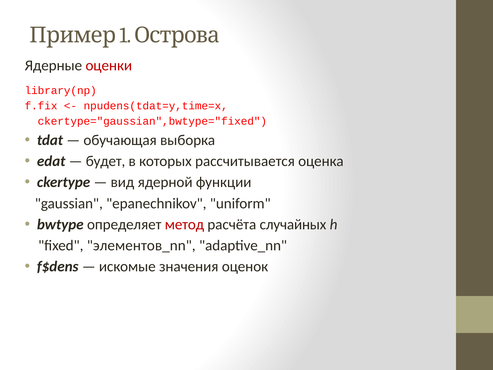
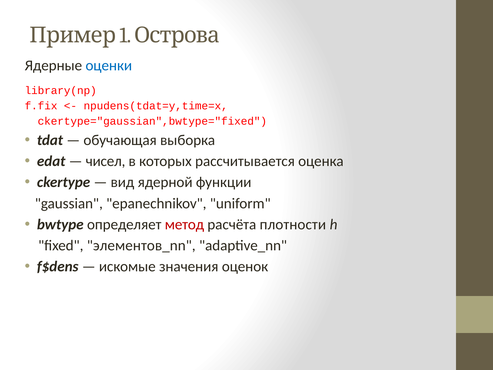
оценки colour: red -> blue (109, 65)
будет: будет -> чисел (106, 161)
случайных: случайных -> плотности (293, 224)
